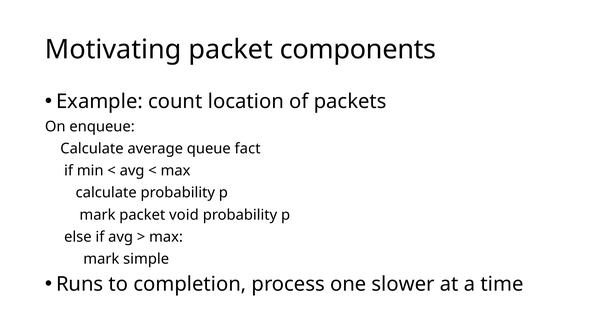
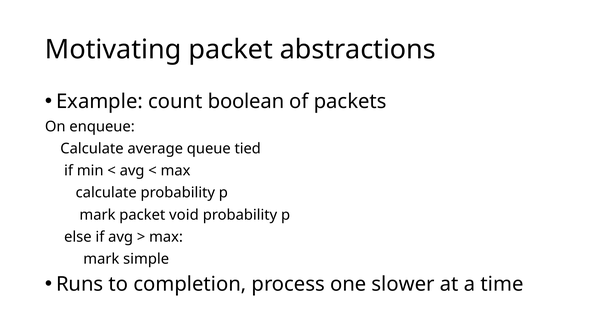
components: components -> abstractions (358, 50)
location: location -> boolean (246, 101)
fact: fact -> tied (248, 149)
